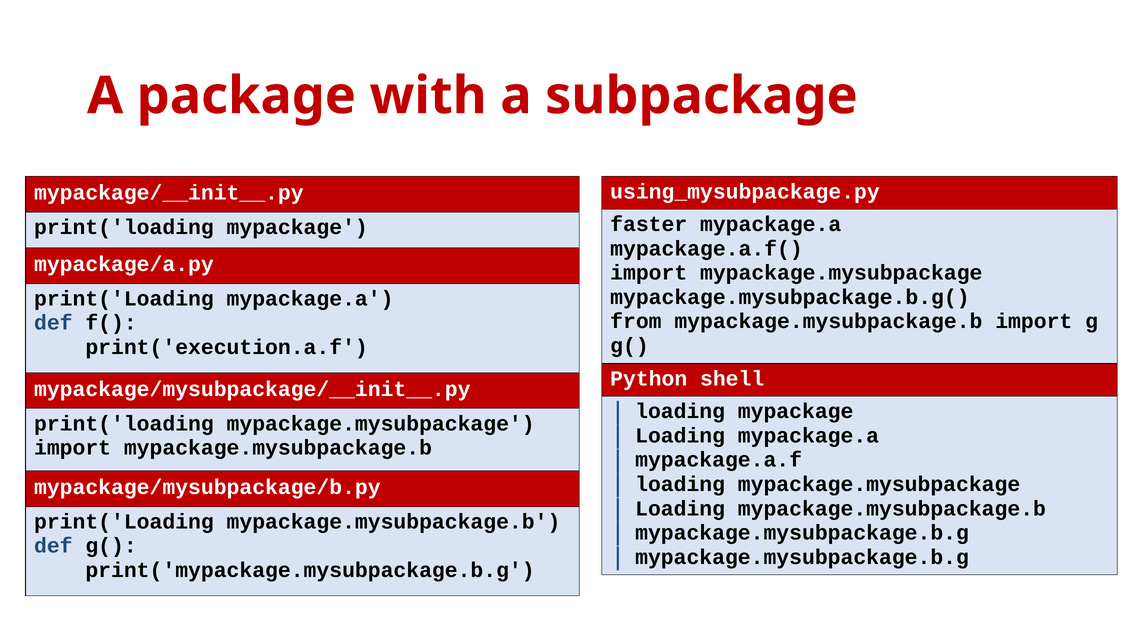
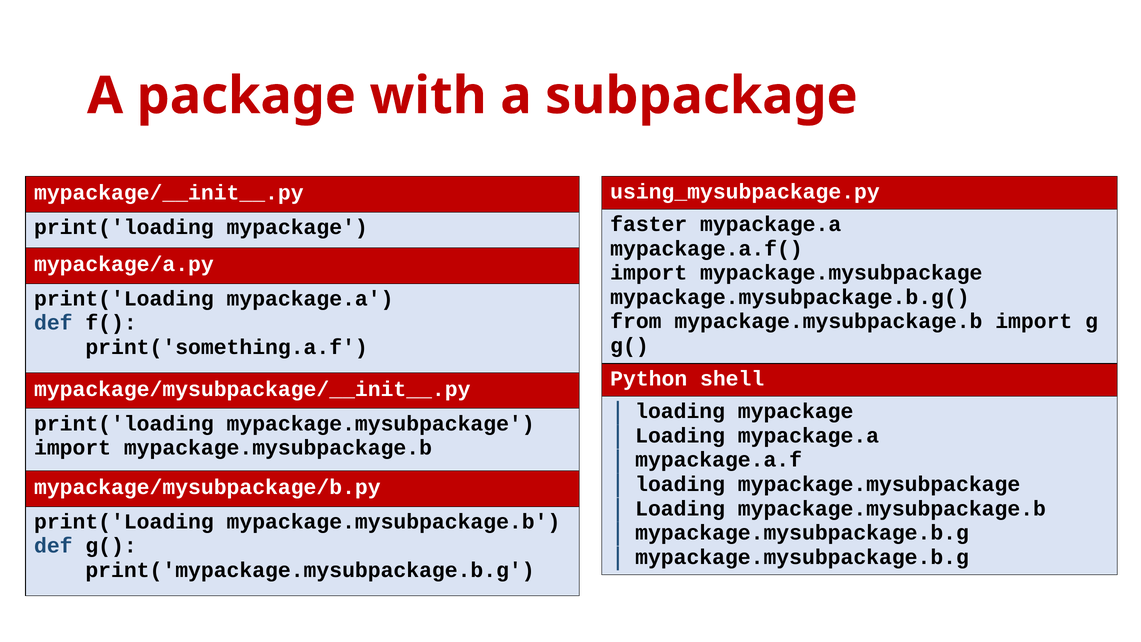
print('execution.a.f: print('execution.a.f -> print('something.a.f (227, 347)
